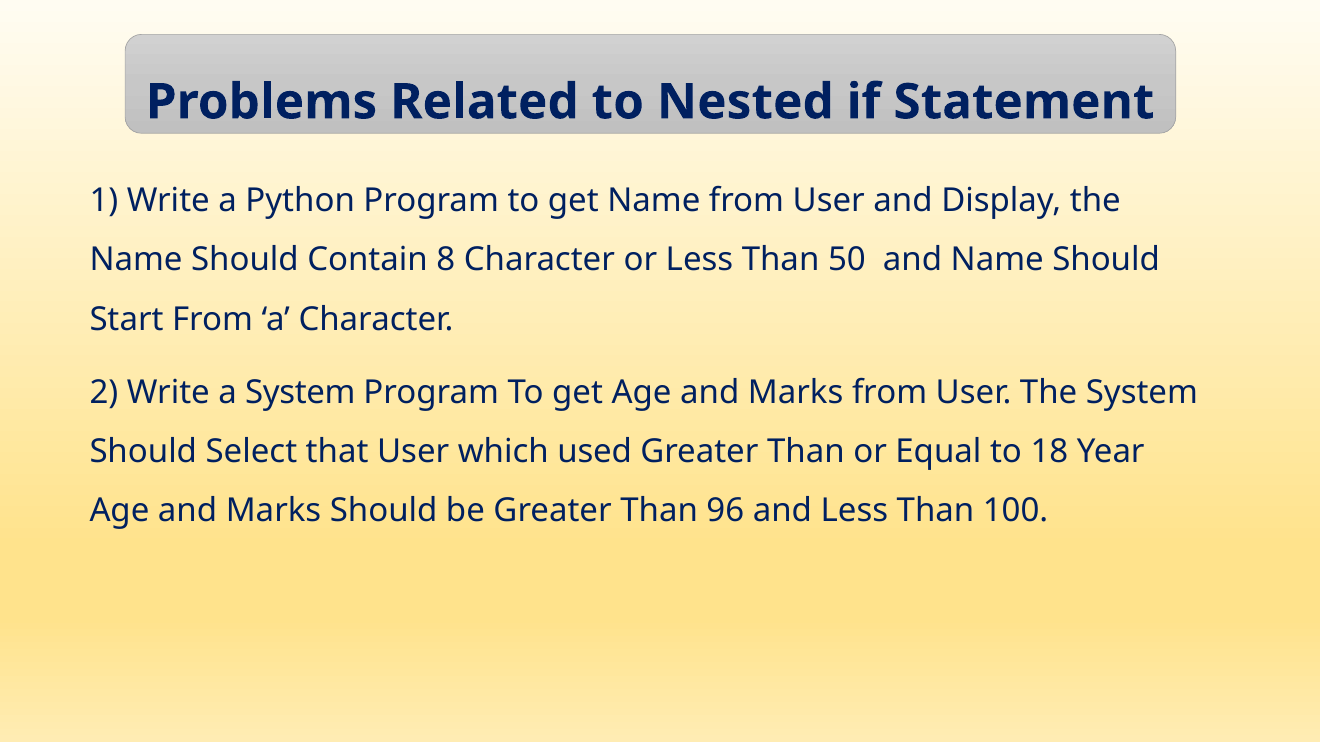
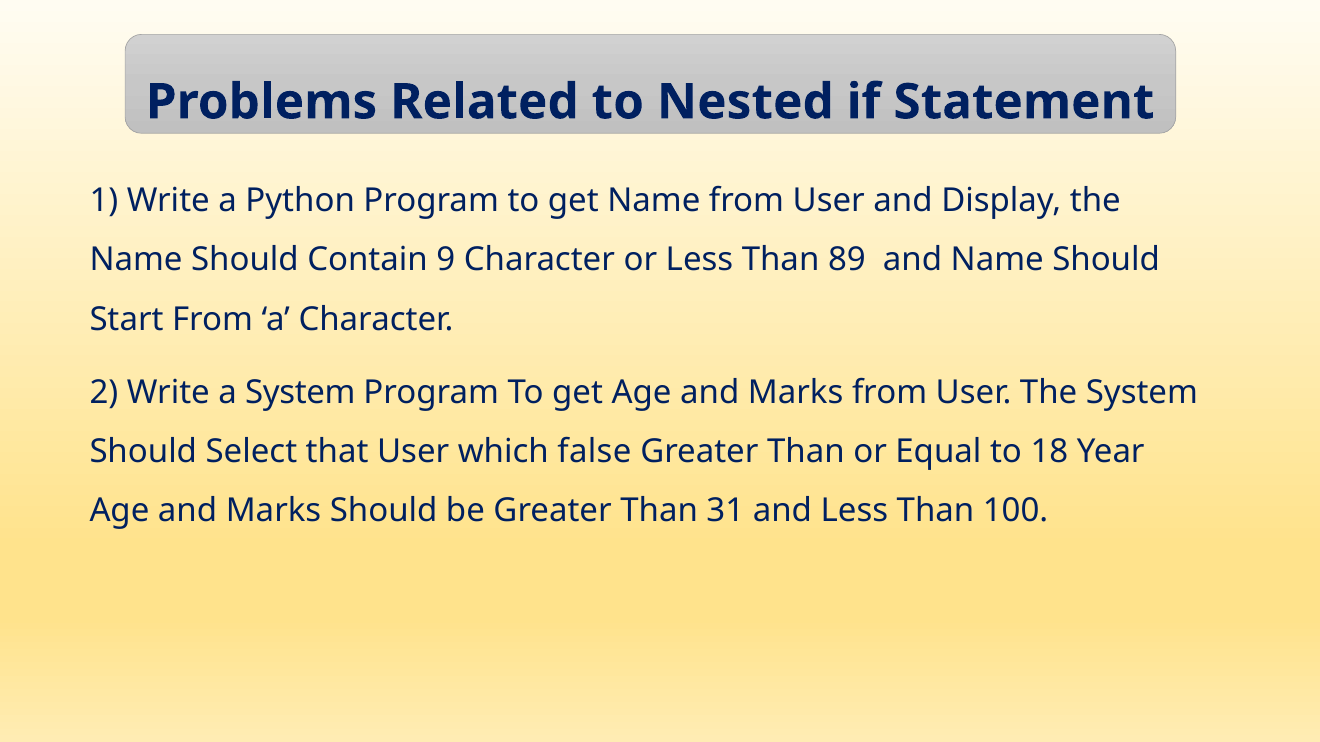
8: 8 -> 9 (446, 260)
50: 50 -> 89 (847, 260)
used: used -> false (594, 452)
96: 96 -> 31 (725, 511)
